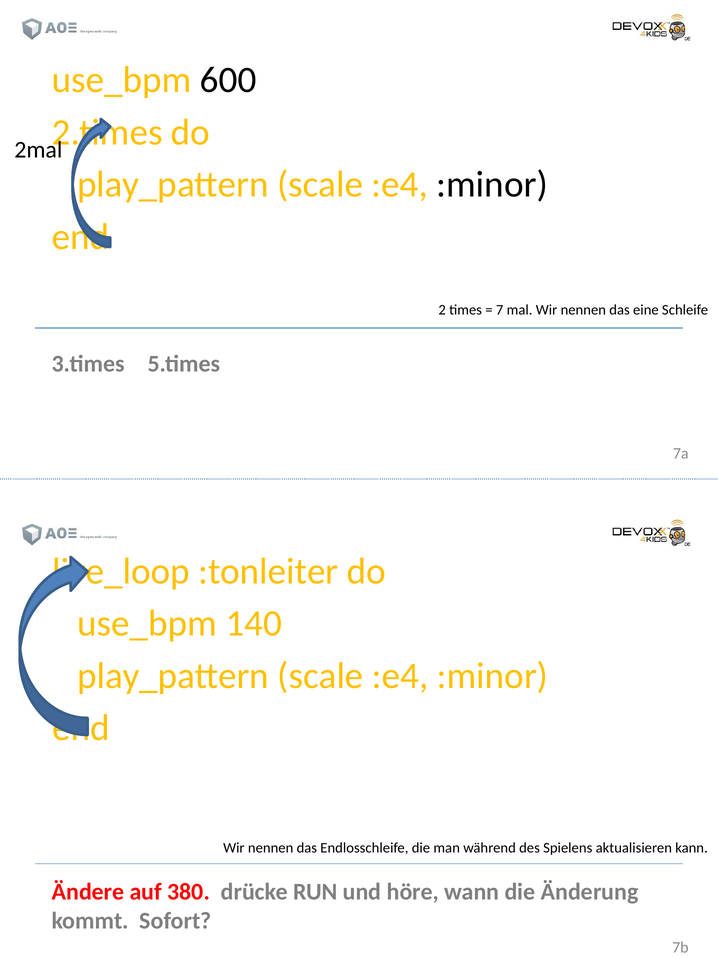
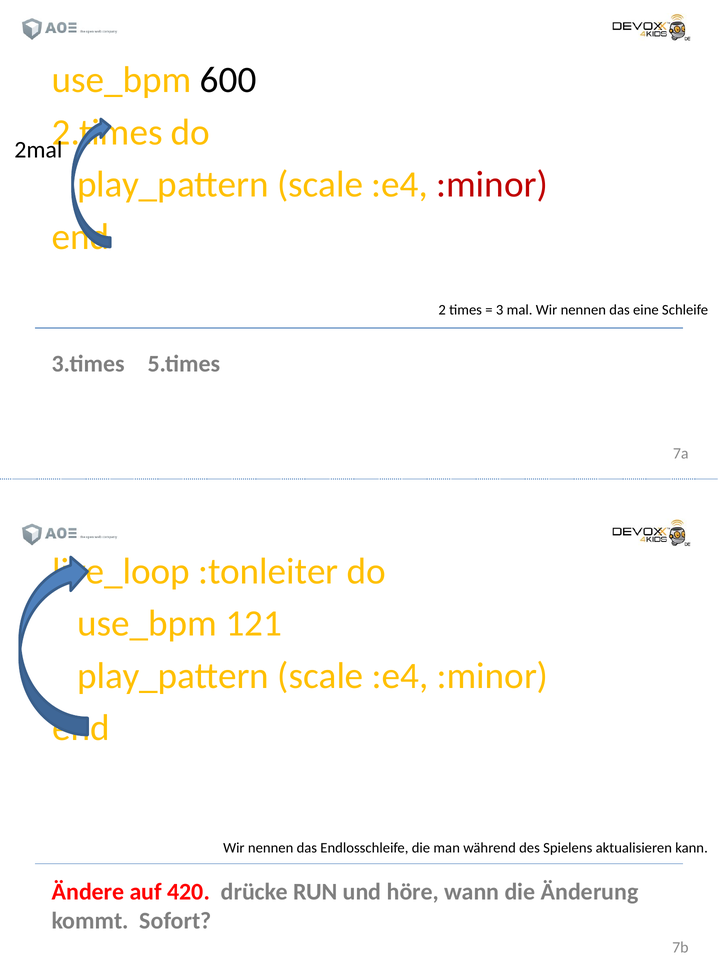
:minor colour: black -> red (492, 184)
7: 7 -> 3 (500, 310)
140: 140 -> 121 (254, 623)
380: 380 -> 420 (189, 891)
